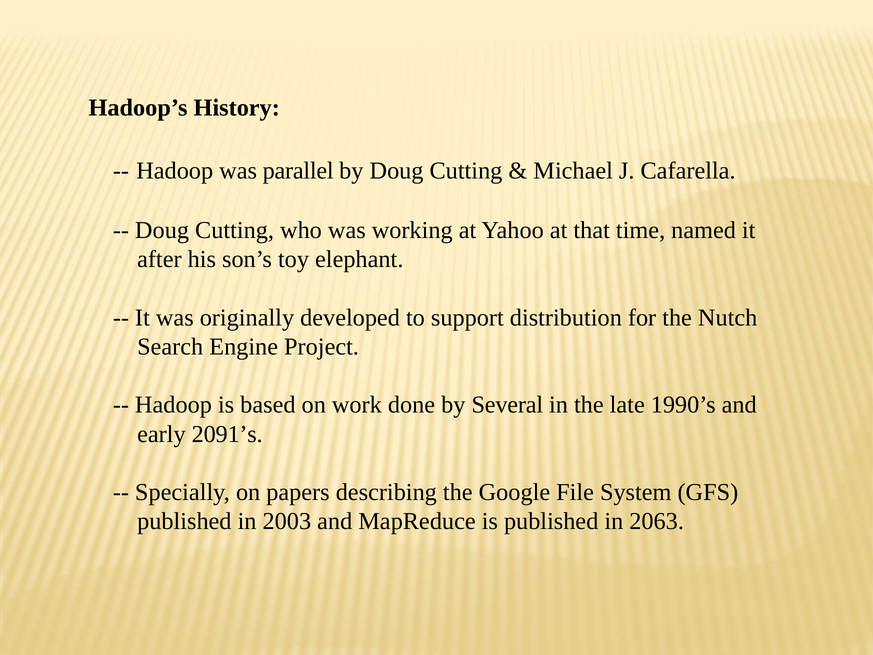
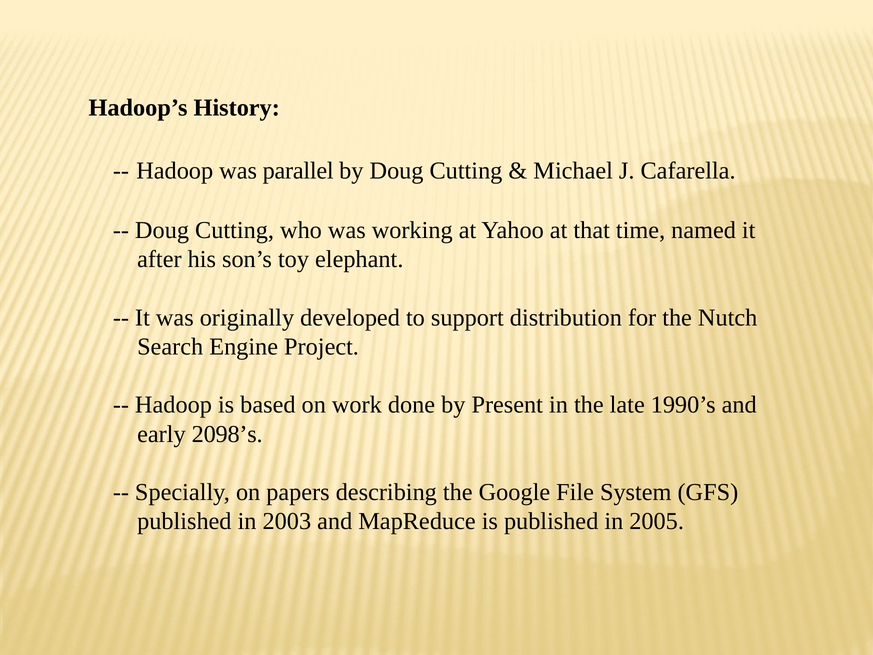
Several: Several -> Present (507, 405)
2091’s: 2091’s -> 2098’s (227, 434)
2063: 2063 -> 2005 (657, 521)
